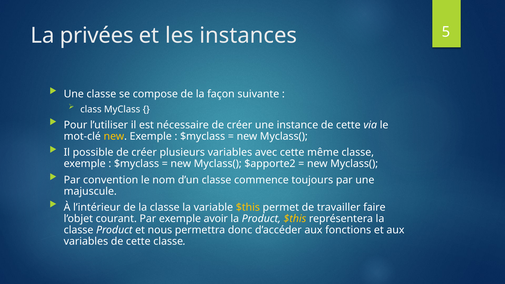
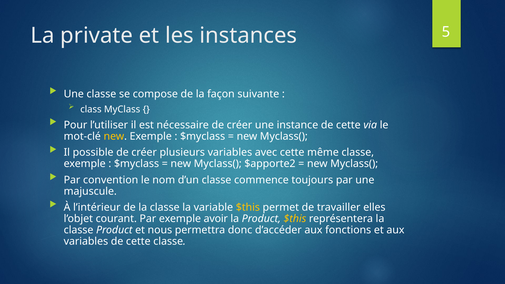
privées: privées -> private (97, 35)
faire: faire -> elles (374, 207)
